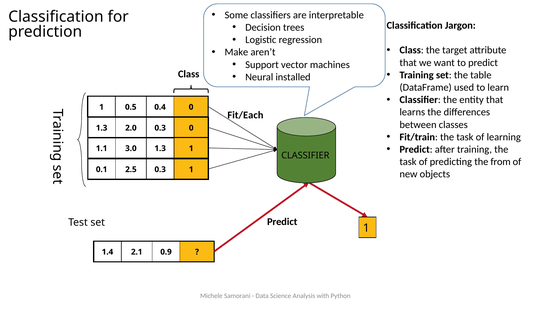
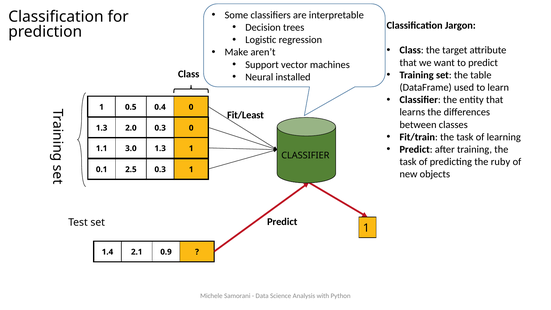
Fit/Each: Fit/Each -> Fit/Least (246, 115)
from: from -> ruby (500, 162)
